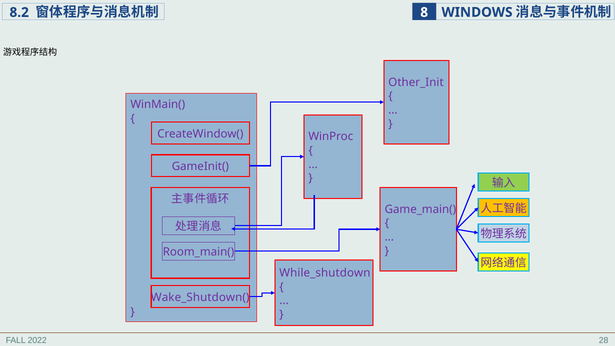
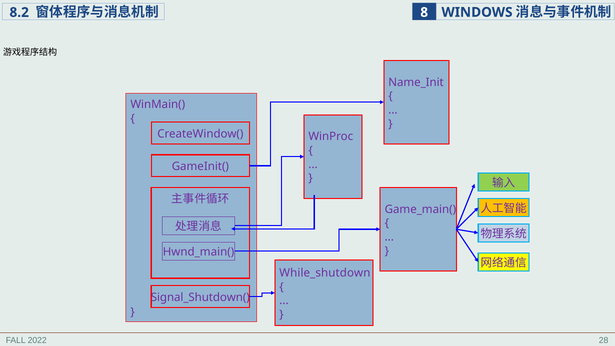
Other_Init: Other_Init -> Name_Init (416, 82)
Room_main(: Room_main( -> Hwnd_main( (198, 252)
Wake_Shutdown(: Wake_Shutdown( -> Signal_Shutdown( (200, 297)
